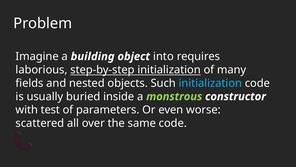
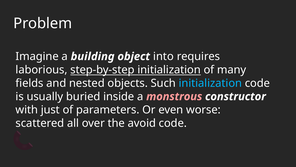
monstrous colour: light green -> pink (174, 96)
test: test -> just (50, 110)
same: same -> avoid (142, 123)
